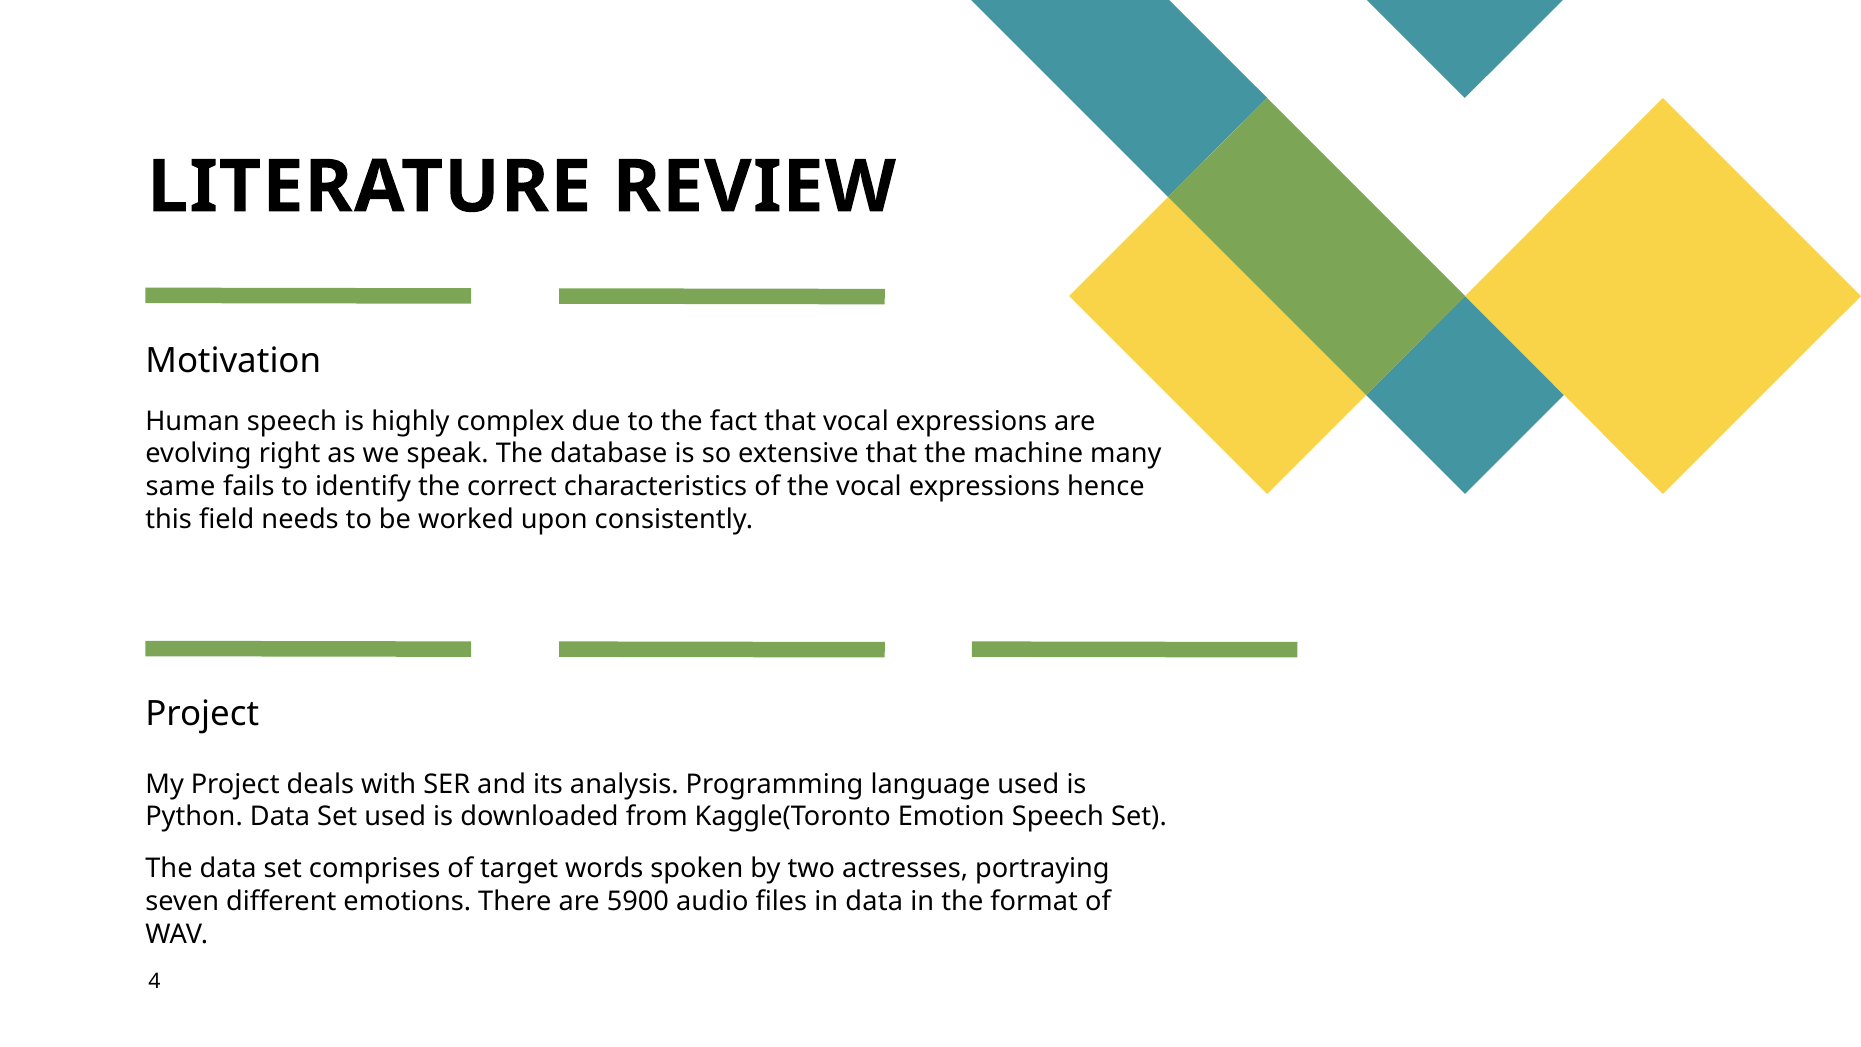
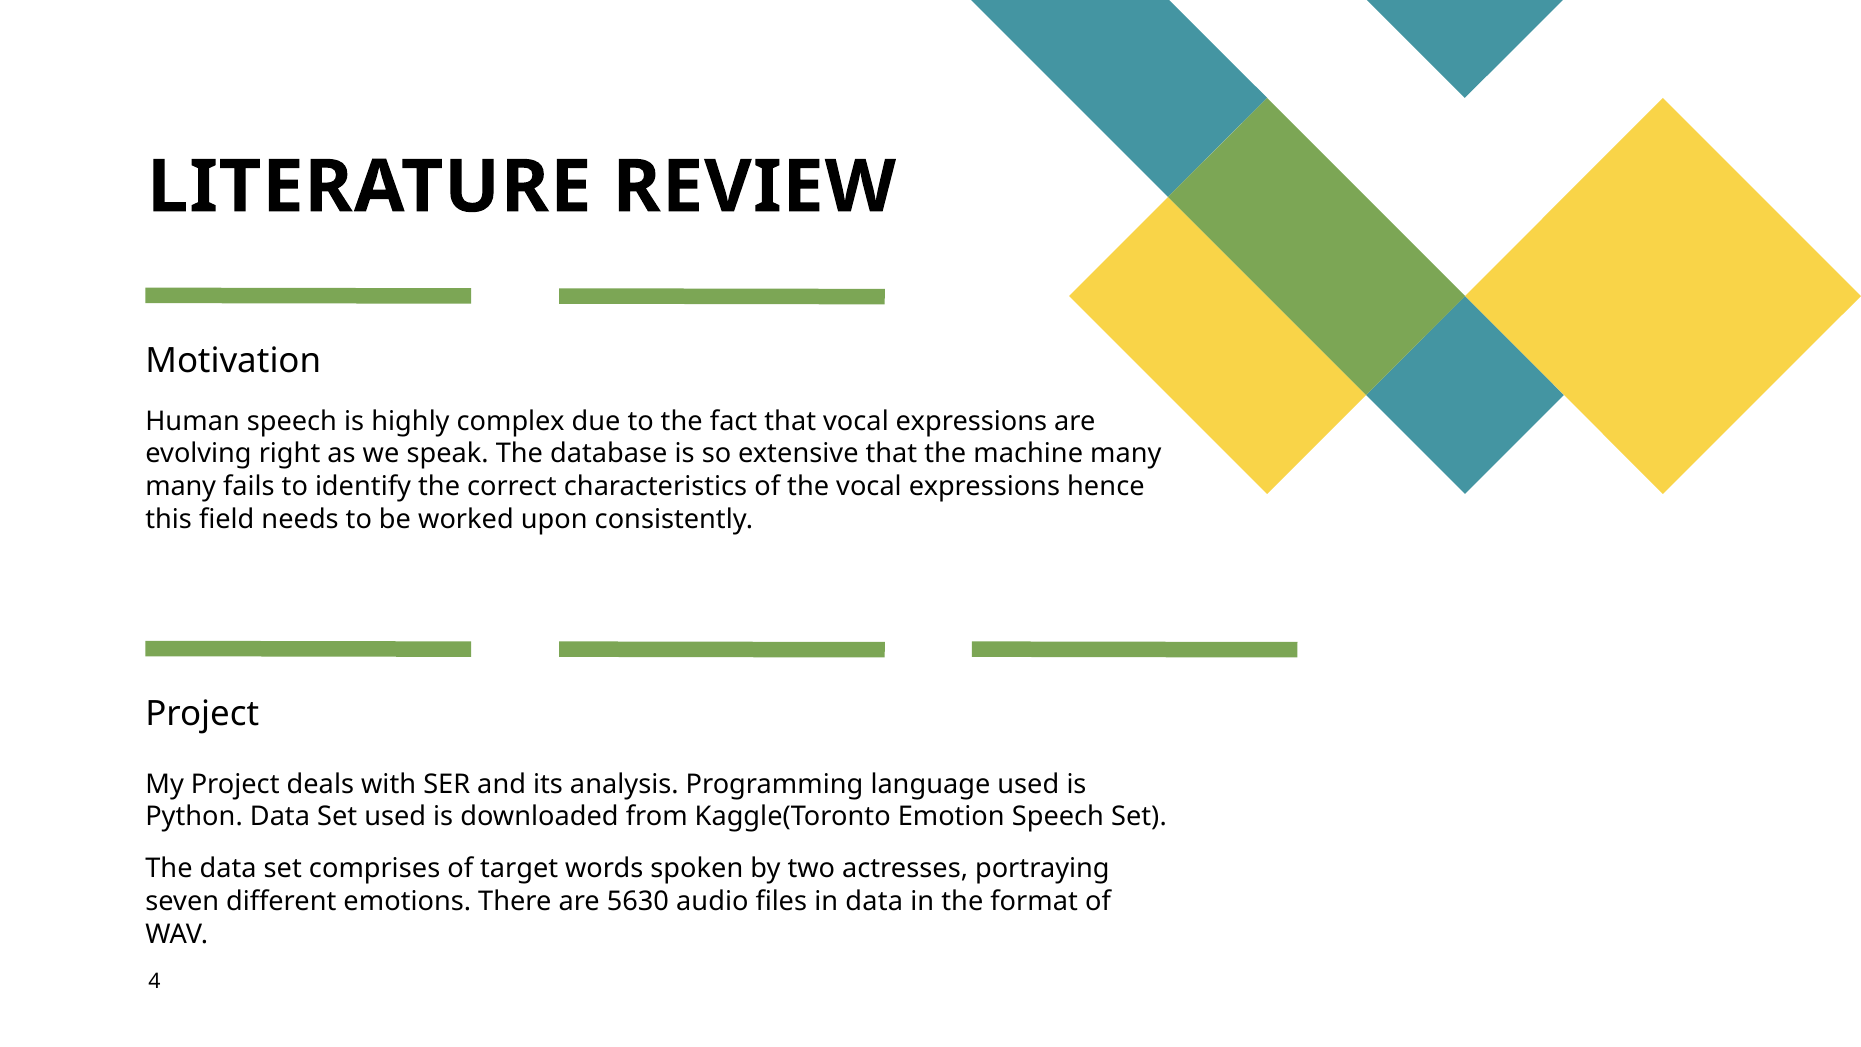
same: same -> many (181, 486)
5900: 5900 -> 5630 (638, 901)
